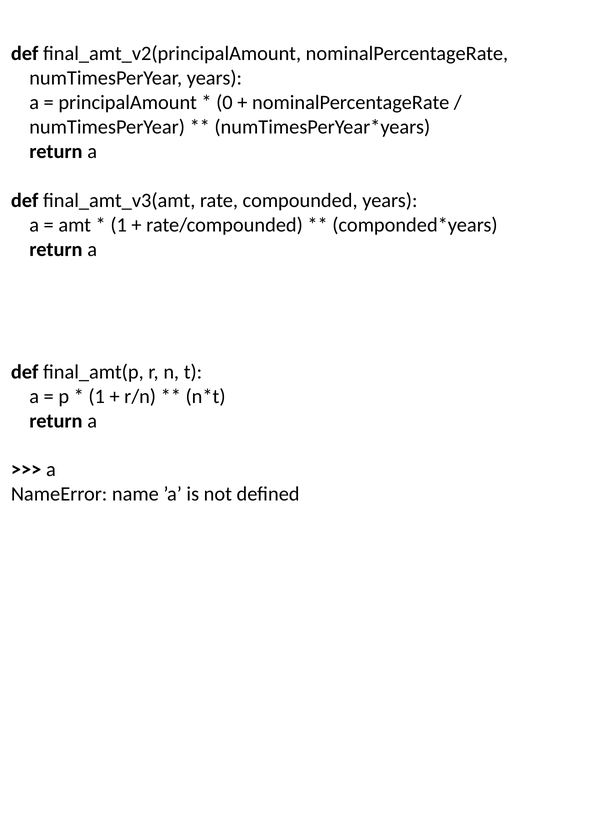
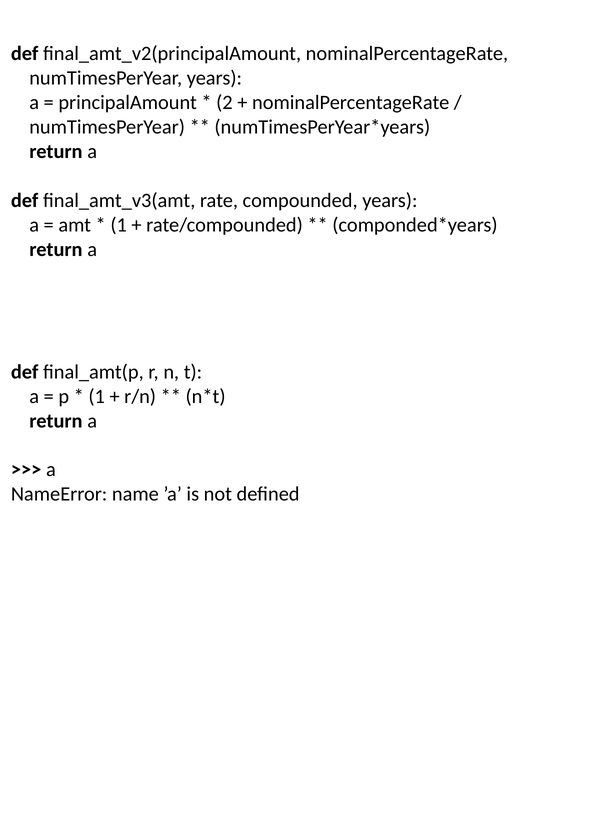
0: 0 -> 2 (224, 103)
